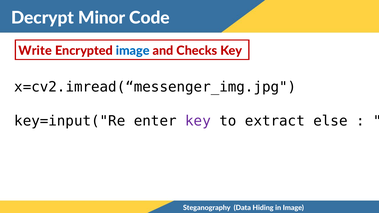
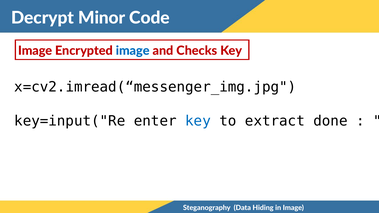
Write: Write -> Image (35, 51)
key colour: purple -> blue (198, 121)
else: else -> done (330, 121)
